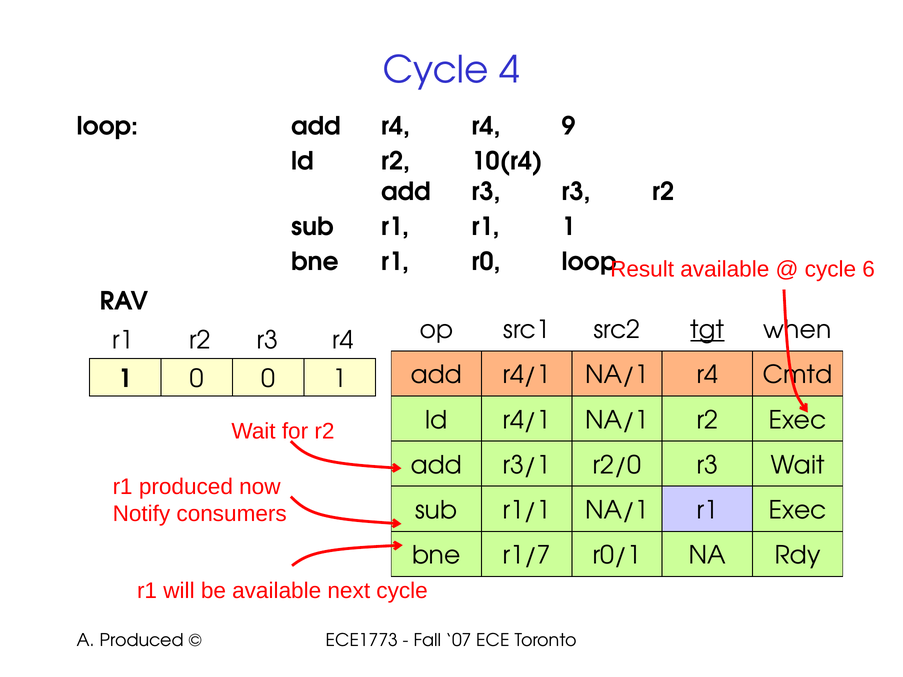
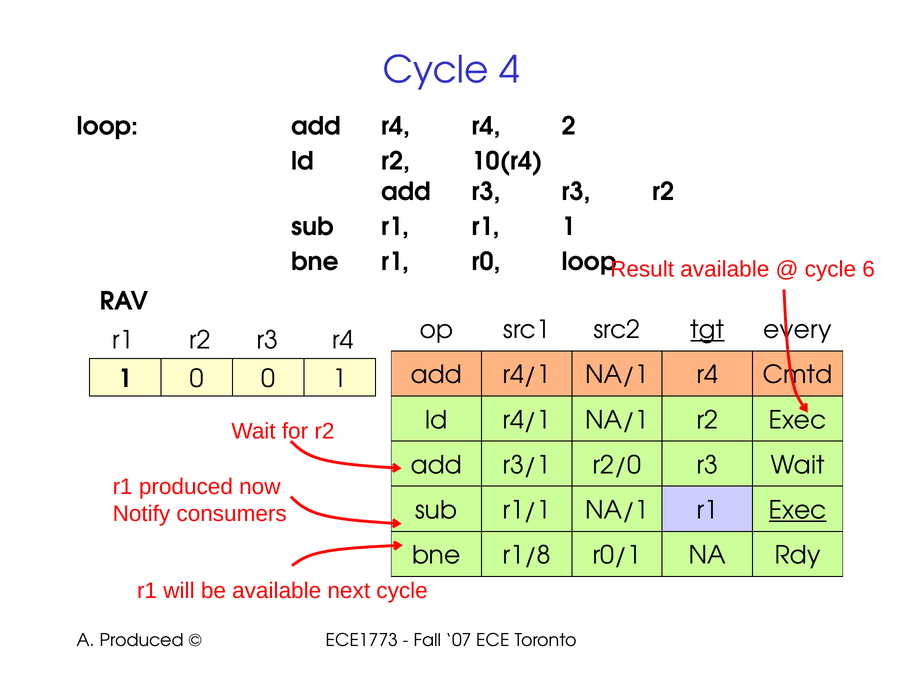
9: 9 -> 2 (569, 127)
when: when -> every (798, 330)
Exec underline: none -> present (798, 511)
r1/7: r1/7 -> r1/8 (527, 556)
